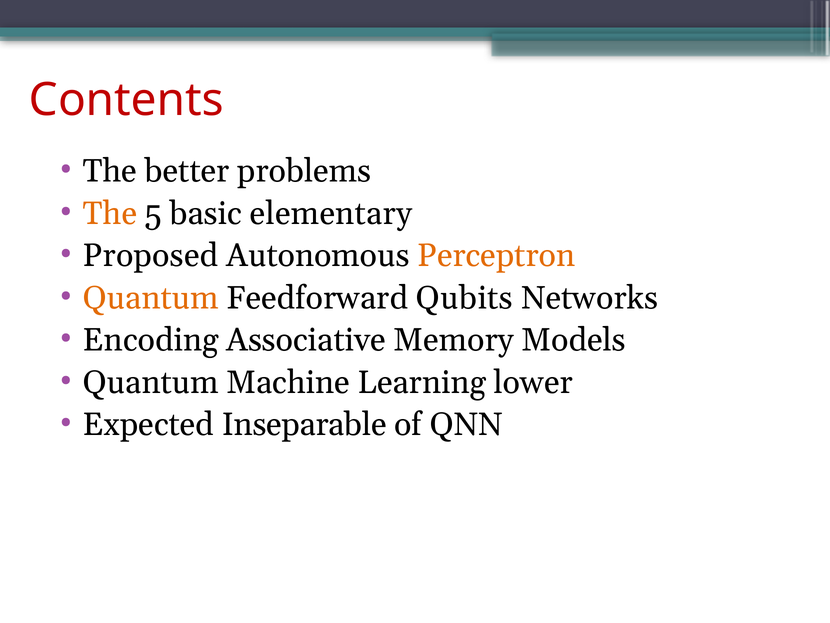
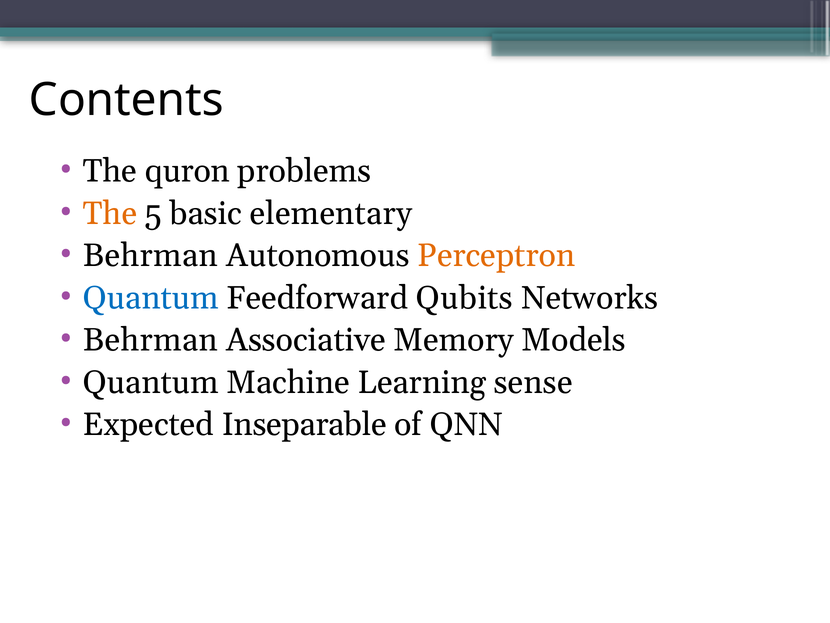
Contents colour: red -> black (127, 100)
better: better -> quron (187, 171)
Proposed: Proposed -> Behrman (151, 255)
Quantum colour: orange -> blue (151, 298)
Encoding: Encoding -> Behrman (151, 340)
lower: lower -> sense (533, 382)
